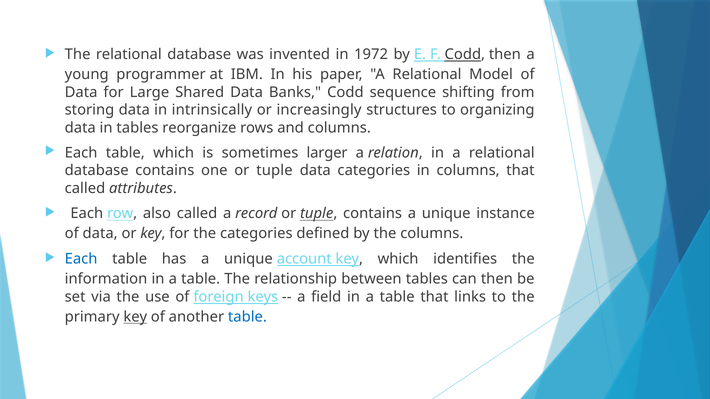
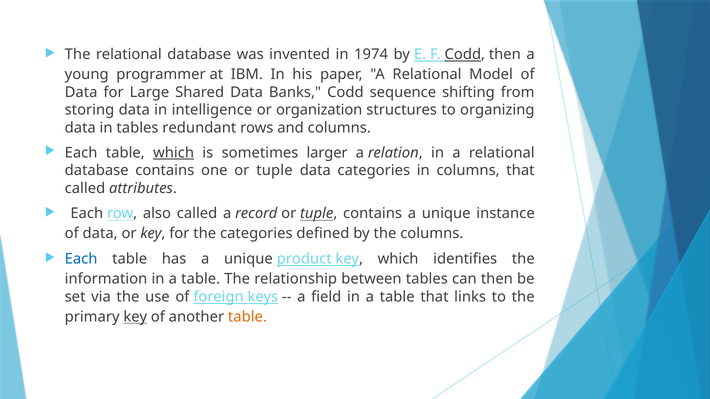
1972: 1972 -> 1974 (371, 54)
intrinsically: intrinsically -> intelligence (212, 110)
increasingly: increasingly -> organization (319, 110)
reorganize: reorganize -> redundant (199, 128)
which underline: none -> present (174, 153)
account: account -> product (304, 259)
table colour: blue -> orange (247, 317)
